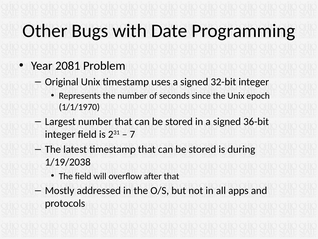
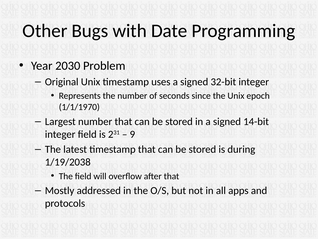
2081: 2081 -> 2030 (68, 66)
36-bit: 36-bit -> 14-bit (256, 121)
7: 7 -> 9 (132, 134)
